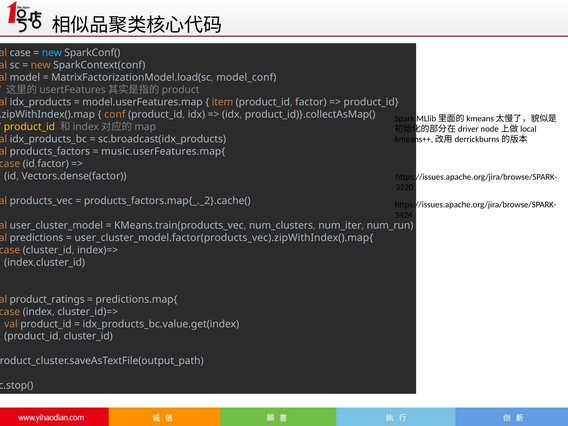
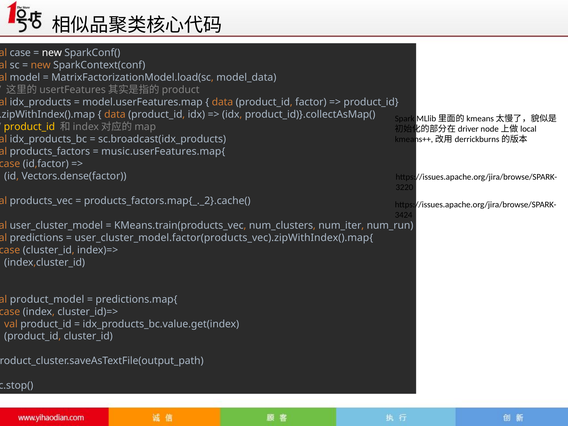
new colour: light blue -> white (52, 53)
model_conf: model_conf -> model_data (246, 78)
item: item -> data (222, 102)
conf: conf -> data (115, 114)
product_ratings: product_ratings -> product_model (47, 299)
